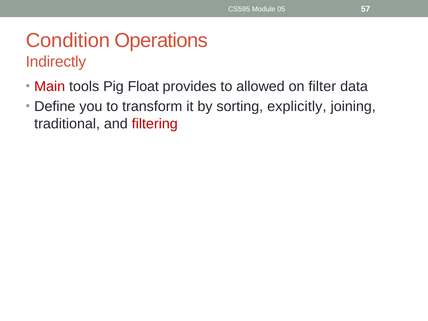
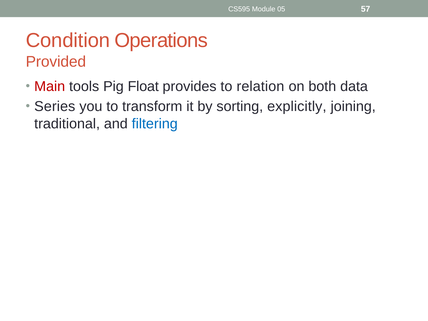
Indirectly: Indirectly -> Provided (56, 62)
allowed: allowed -> relation (260, 87)
filter: filter -> both (322, 87)
Define: Define -> Series (55, 107)
filtering colour: red -> blue (155, 124)
